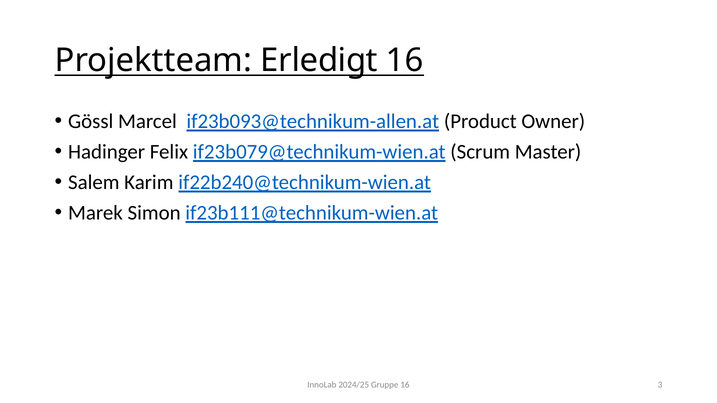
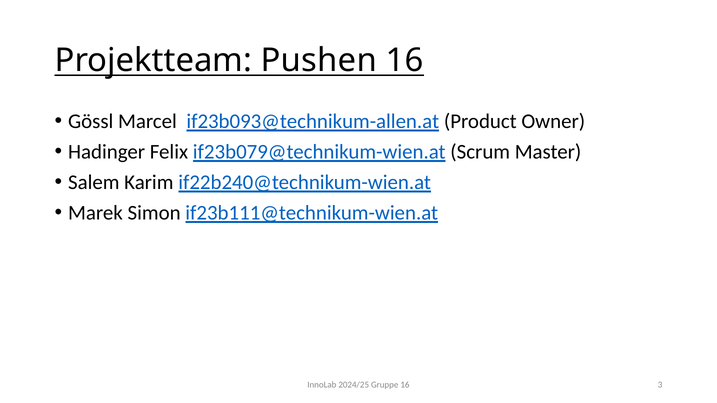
Erledigt: Erledigt -> Pushen (319, 60)
